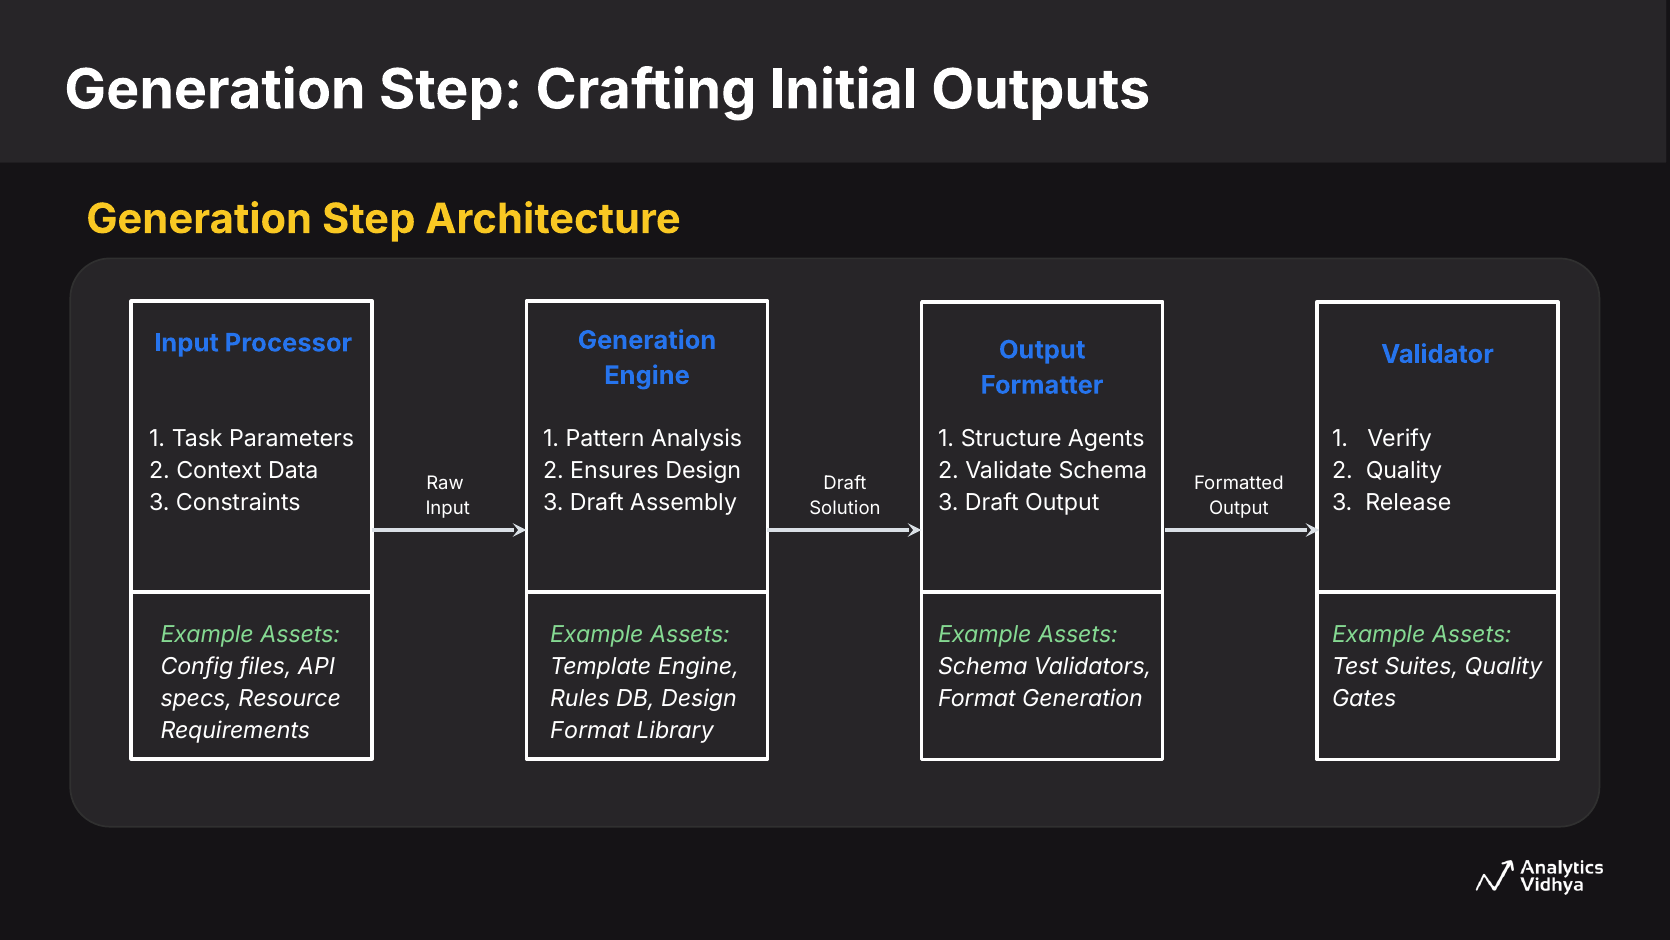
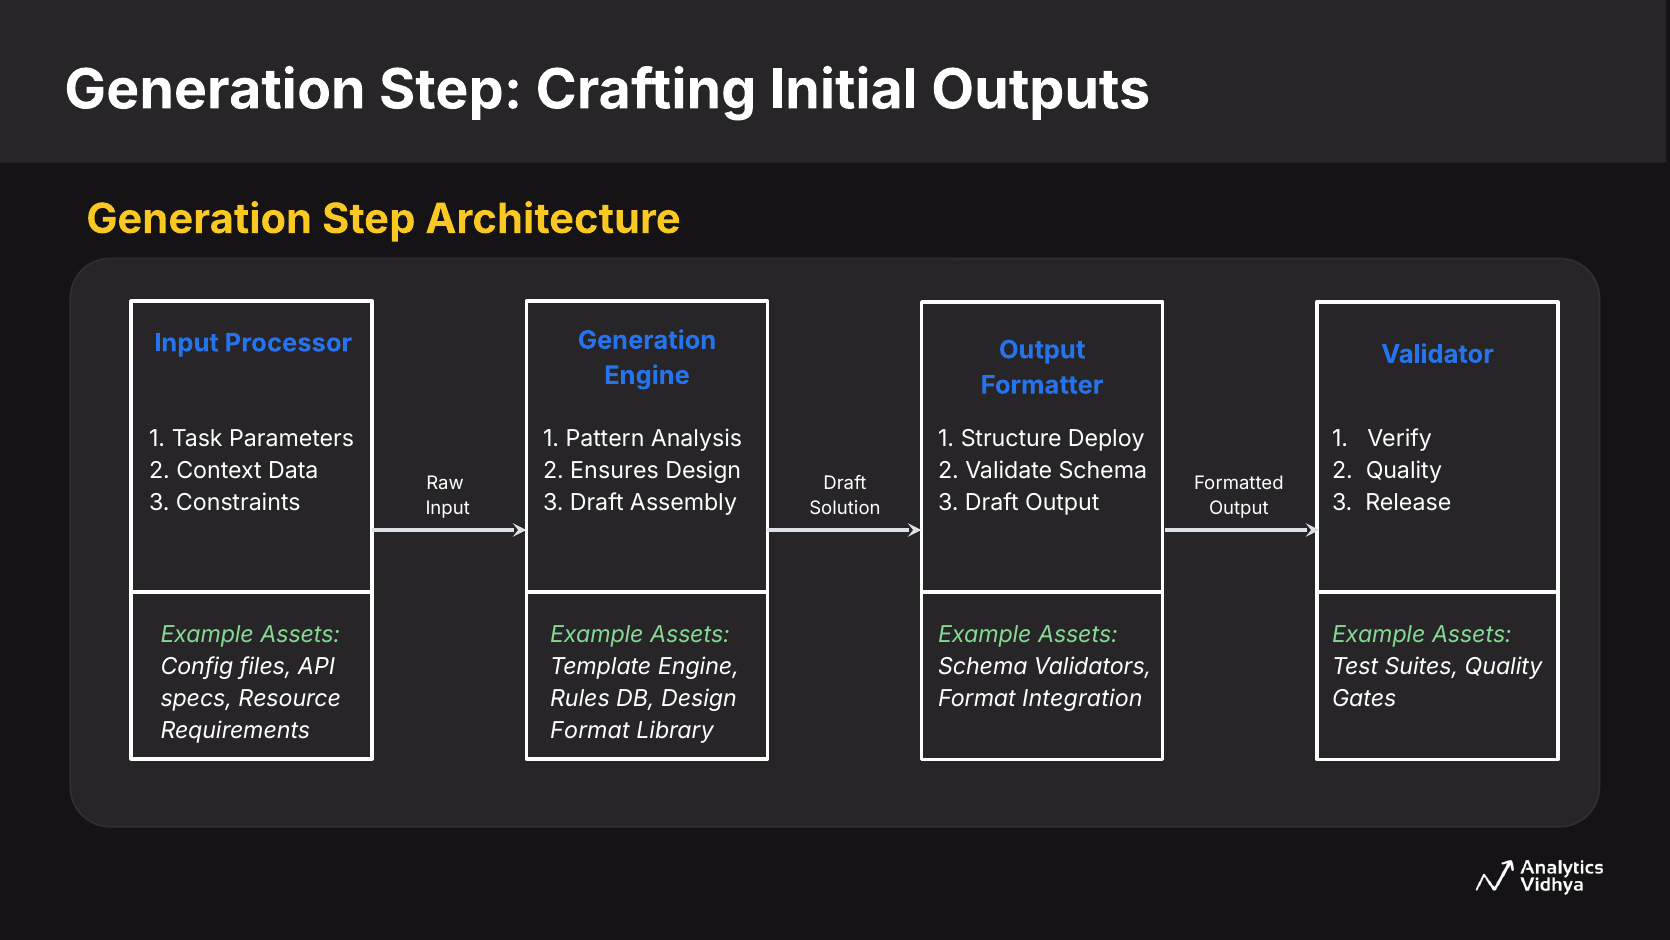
Agents: Agents -> Deploy (1106, 438)
Format Generation: Generation -> Integration (1082, 699)
